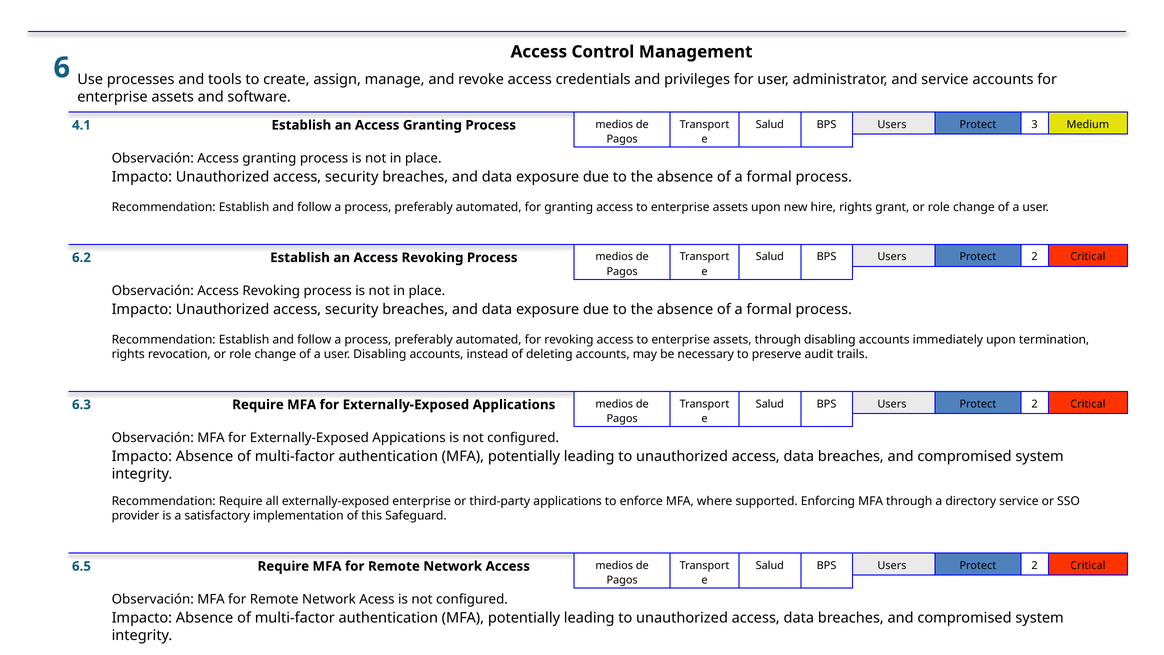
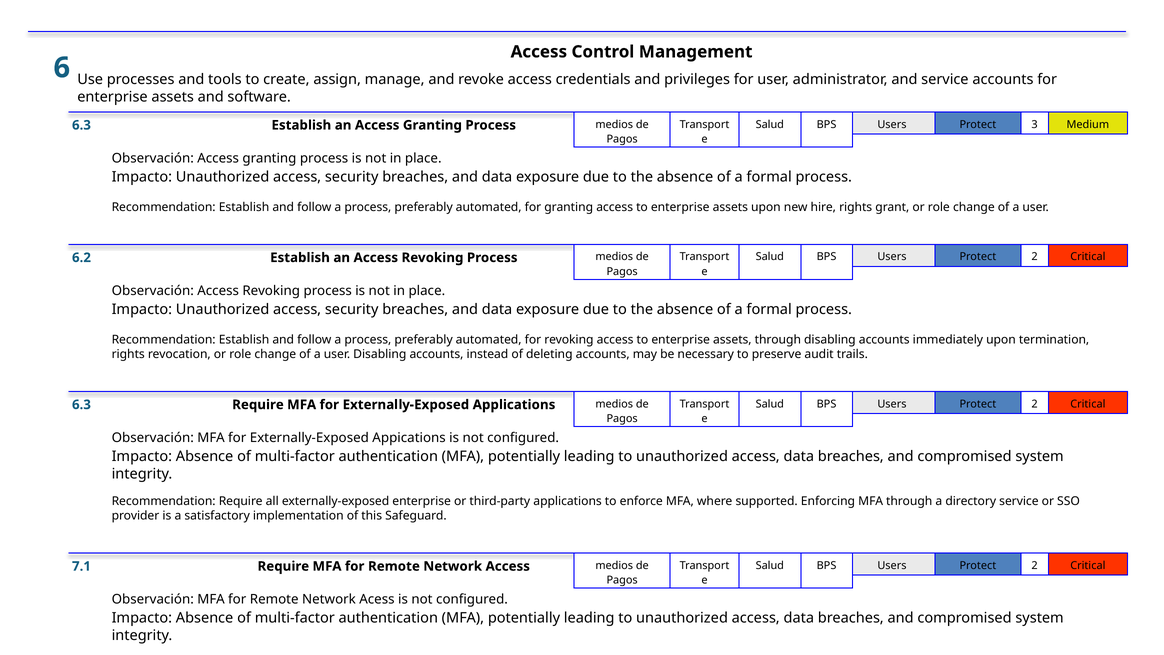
4.1: 4.1 -> 6.3 (81, 125)
6.5: 6.5 -> 7.1 (81, 566)
